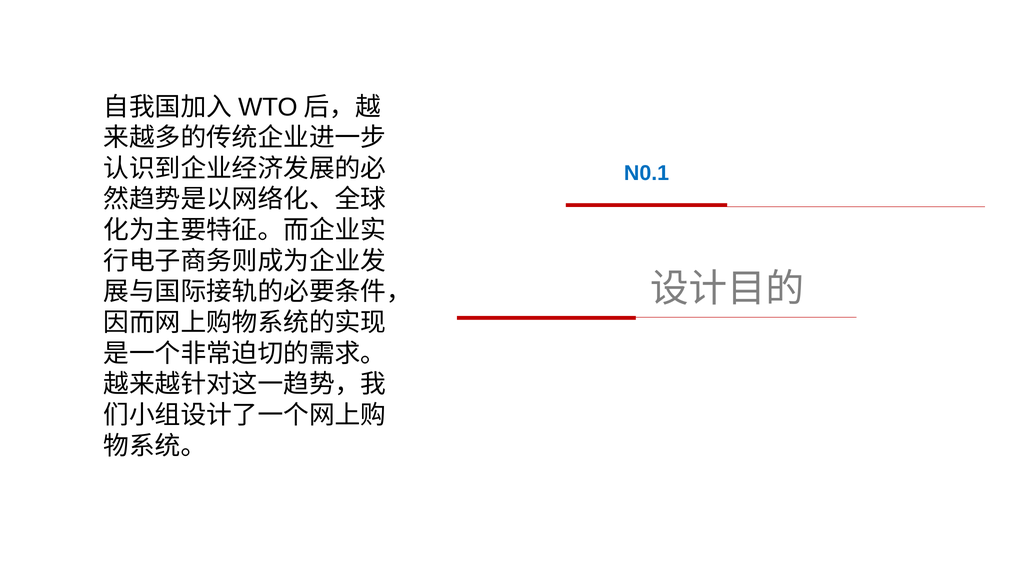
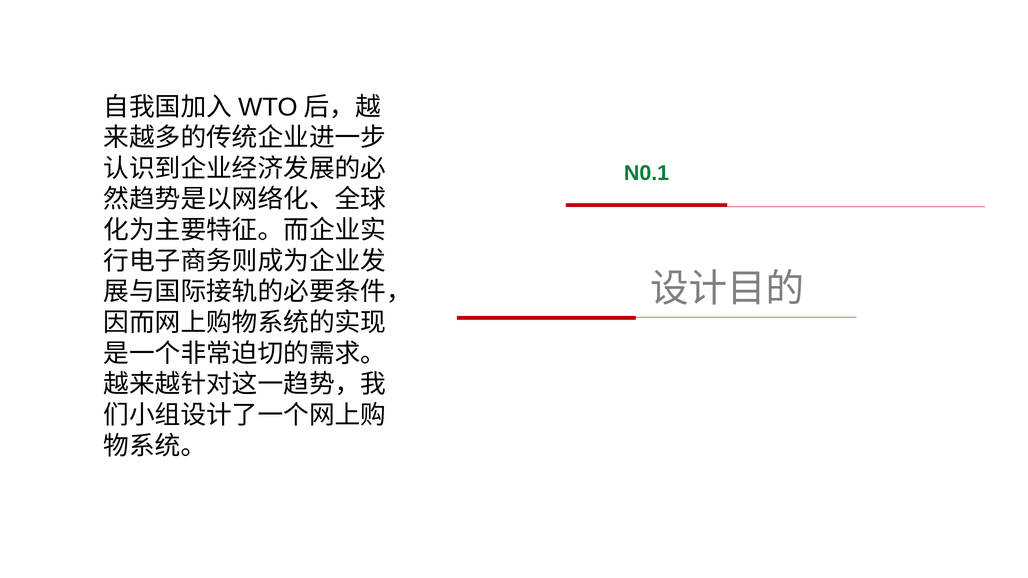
N0.1 colour: blue -> green (647, 173)
